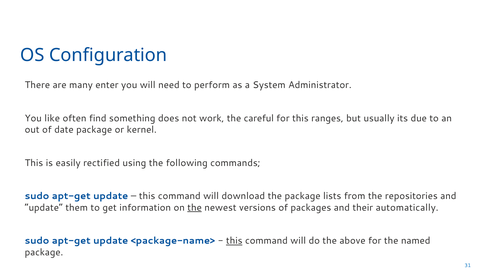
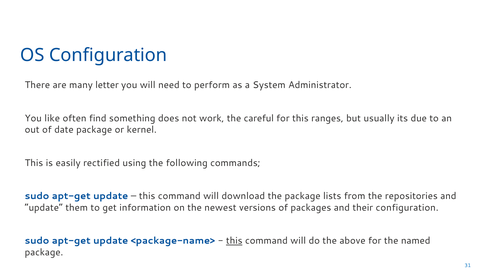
enter: enter -> letter (107, 85)
the underline: present -> none (195, 208)
their automatically: automatically -> configuration (407, 208)
